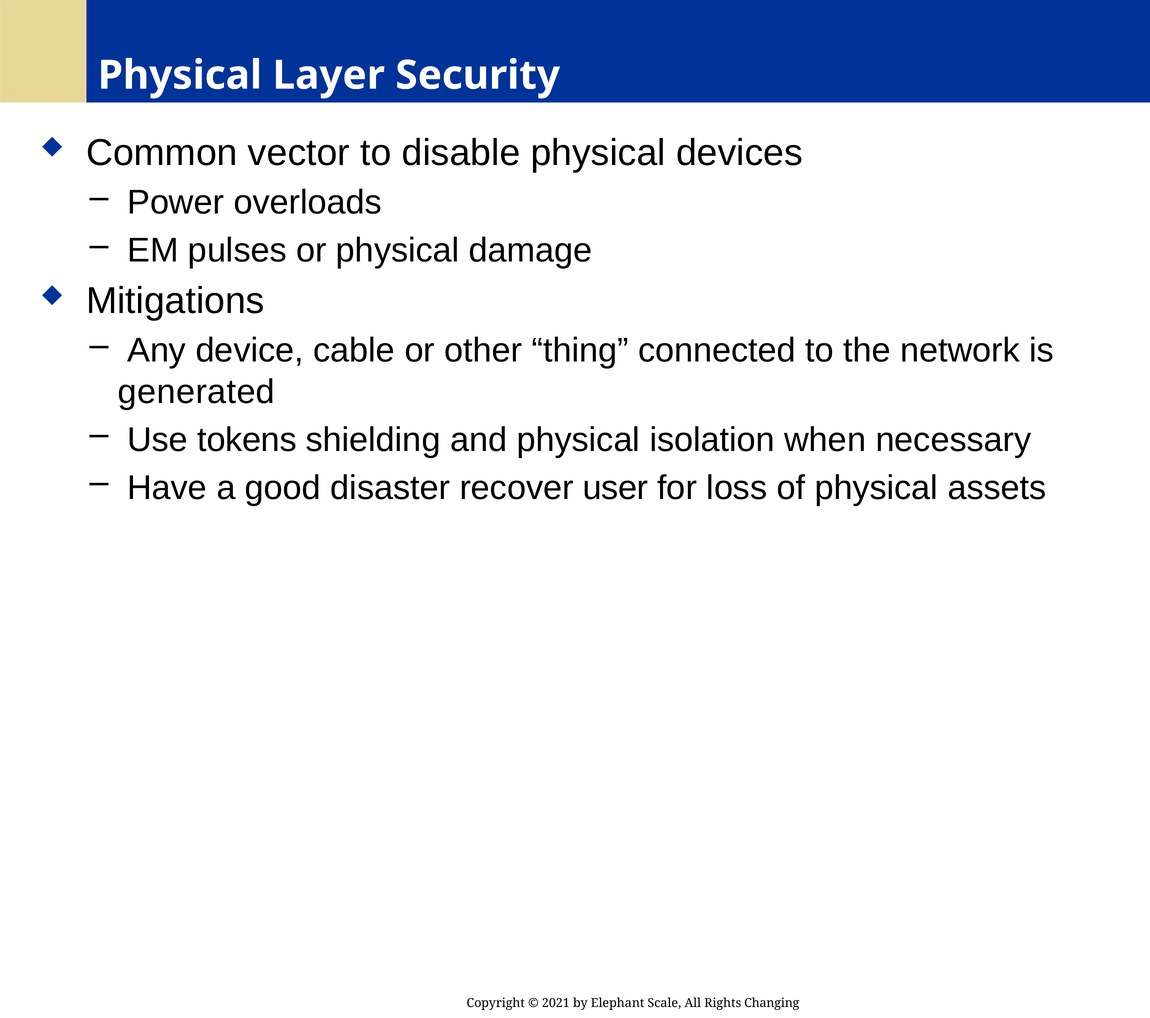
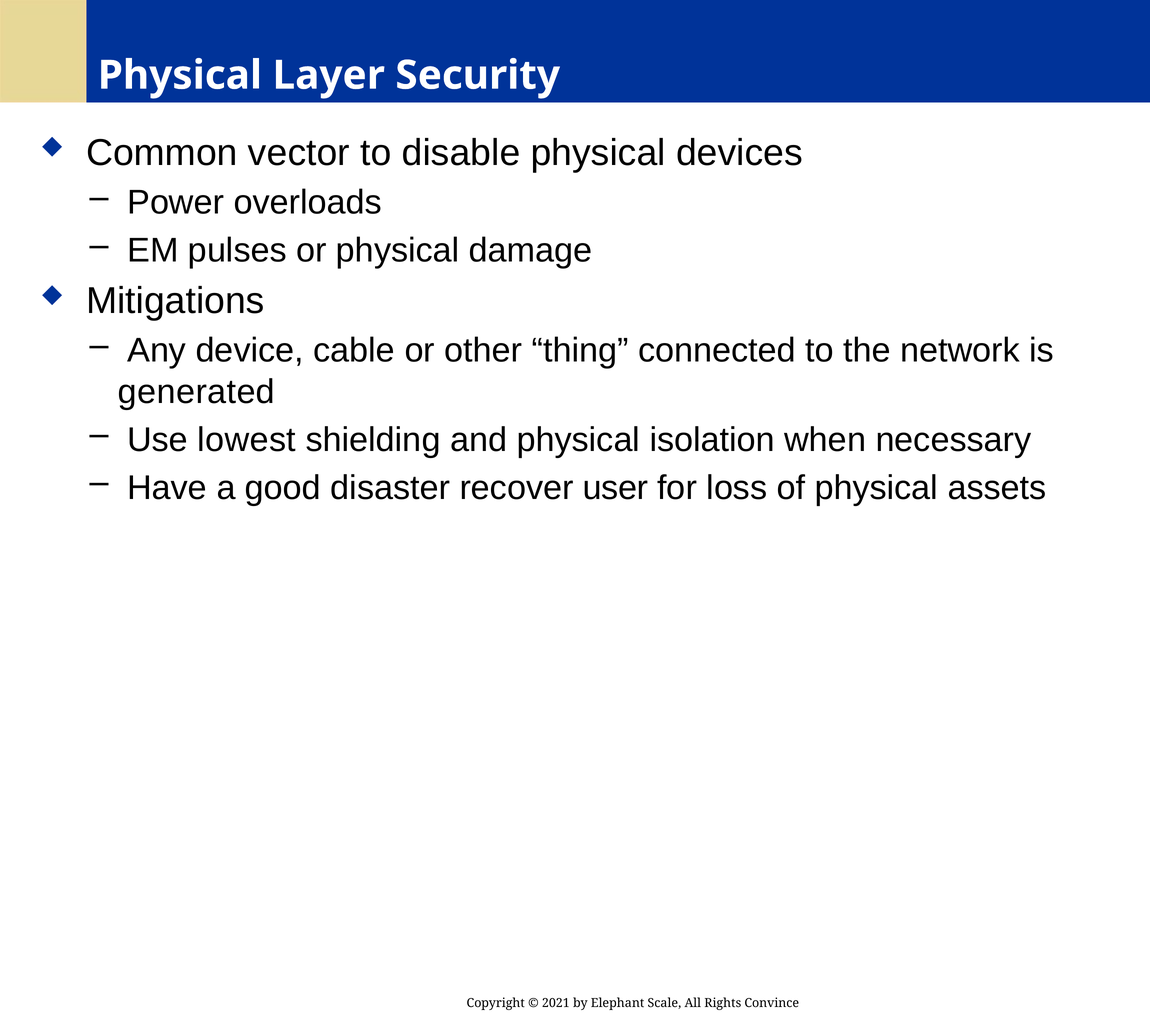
tokens: tokens -> lowest (247, 440)
Changing: Changing -> Convince (772, 1003)
